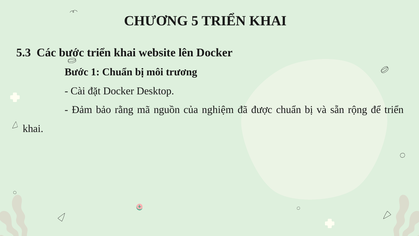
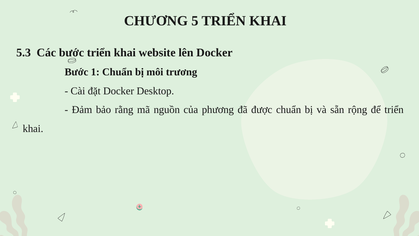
nghiệm: nghiệm -> phương (218, 110)
